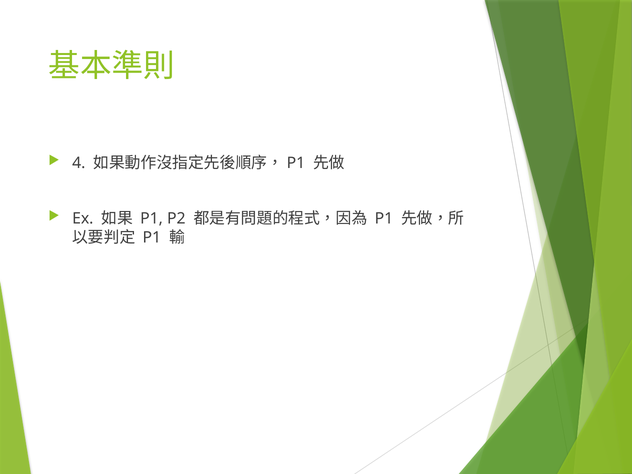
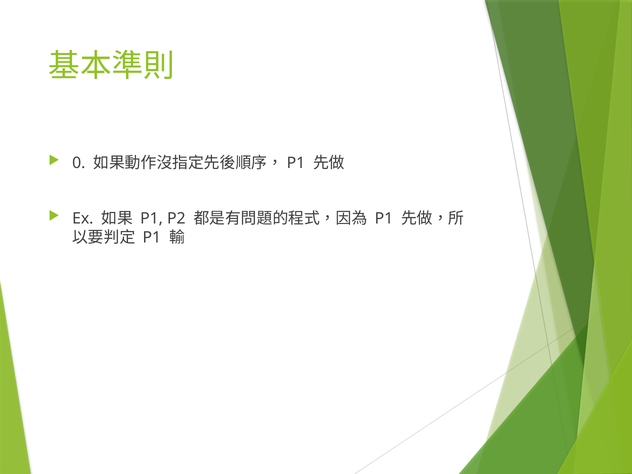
4: 4 -> 0 (79, 163)
